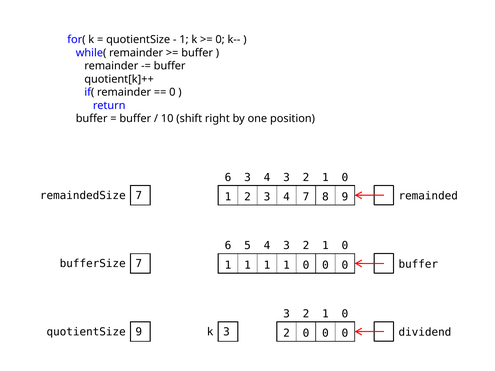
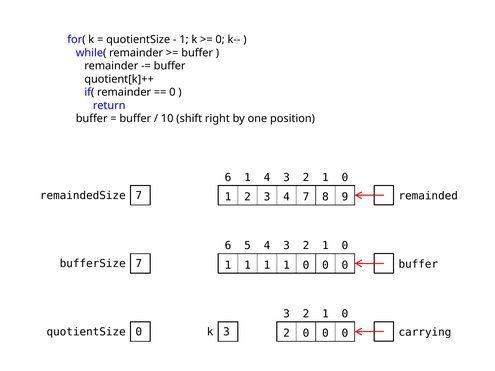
6 3: 3 -> 1 (248, 178)
quotientSize 9: 9 -> 0 (139, 332)
dividend: dividend -> carrying (425, 333)
